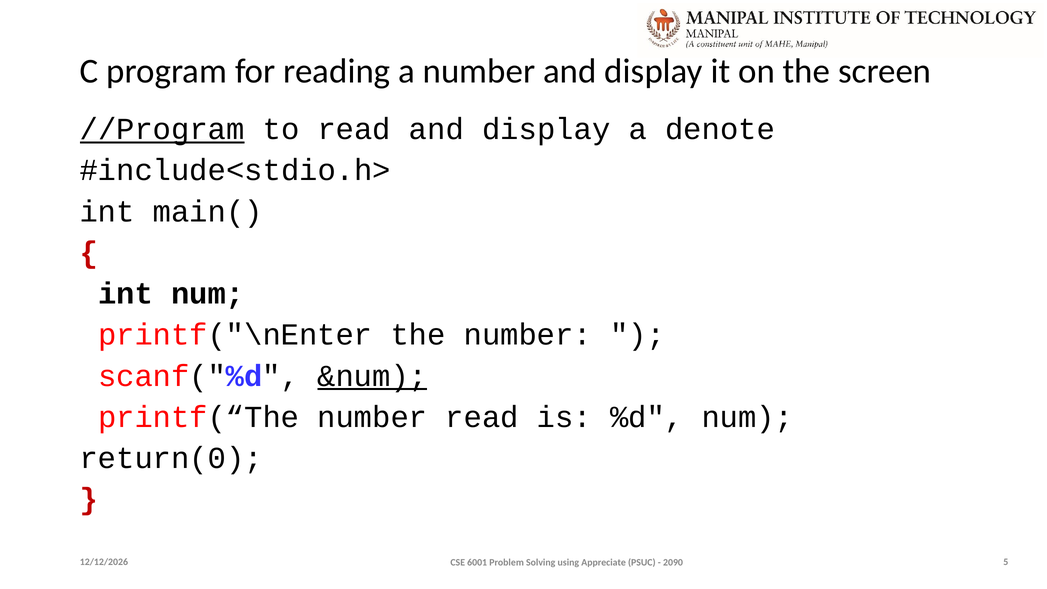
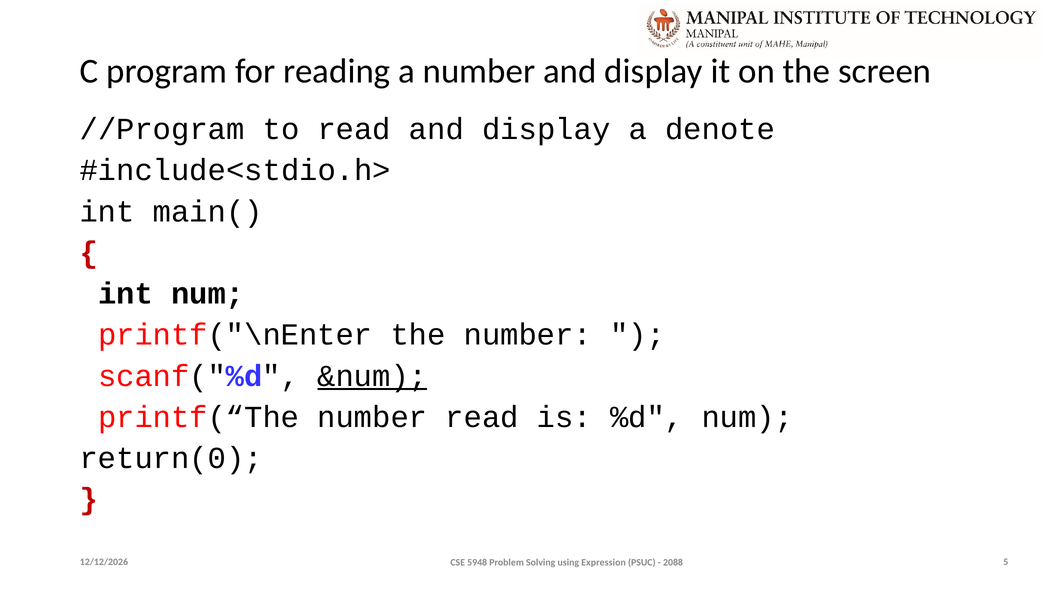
//Program underline: present -> none (162, 129)
6001: 6001 -> 5948 (477, 562)
Appreciate: Appreciate -> Expression (604, 562)
2090: 2090 -> 2088 (673, 562)
